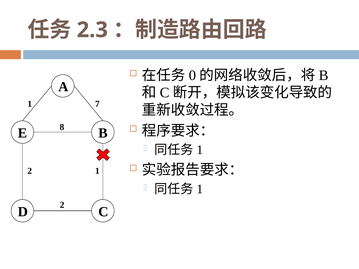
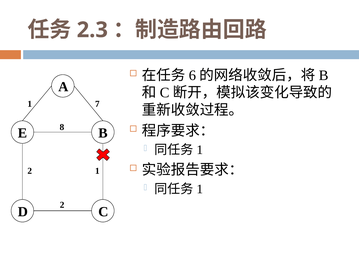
0: 0 -> 6 (192, 75)
